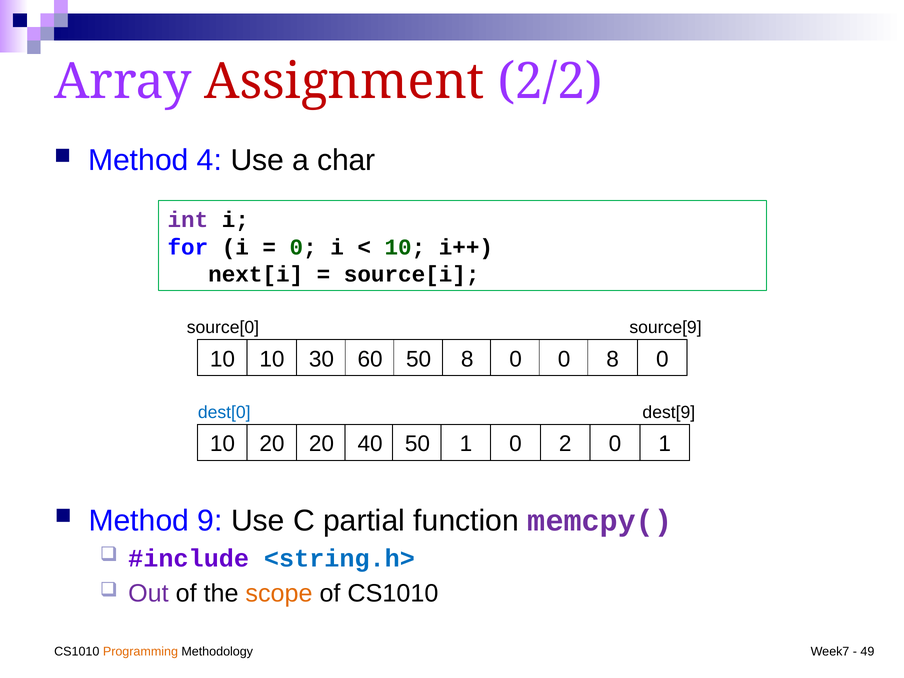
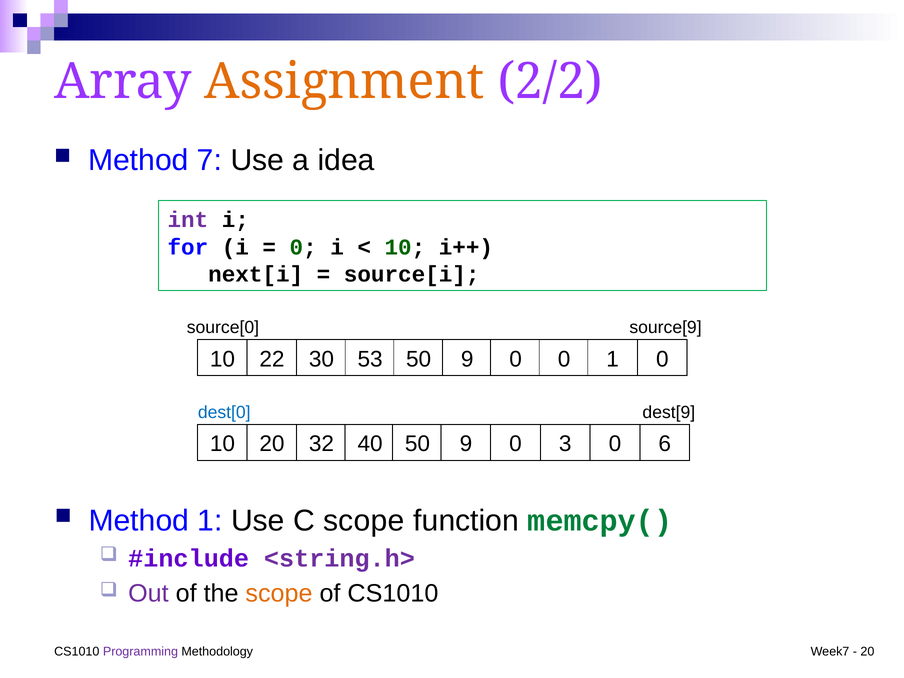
Assignment colour: red -> orange (344, 82)
4: 4 -> 7 (209, 160)
char: char -> idea (346, 160)
10 10: 10 -> 22 (272, 359)
60: 60 -> 53 (370, 359)
8: 8 -> 9 (467, 359)
0 8: 8 -> 1 (613, 359)
20 20: 20 -> 32 (322, 444)
40 50 1: 1 -> 9 (466, 444)
2: 2 -> 3 (565, 444)
0 1: 1 -> 6 (665, 444)
Method 9: 9 -> 1 (210, 521)
C partial: partial -> scope (364, 521)
memcpy( colour: purple -> green (600, 521)
<string.h> colour: blue -> purple (339, 558)
Programming colour: orange -> purple (140, 652)
49: 49 -> 20 (867, 652)
